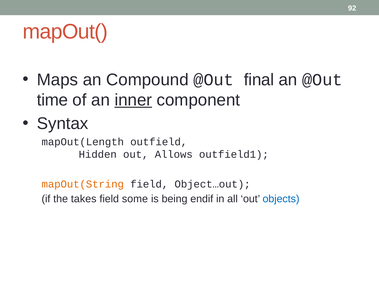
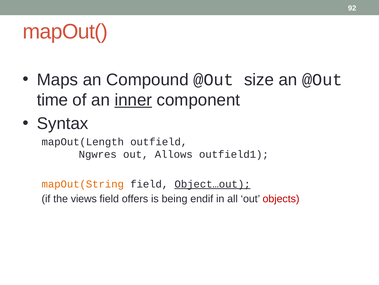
final: final -> size (259, 79)
Hidden: Hidden -> Ngwres (98, 154)
Object…out underline: none -> present (213, 184)
takes: takes -> views (84, 198)
some: some -> offers (135, 198)
objects colour: blue -> red (281, 198)
